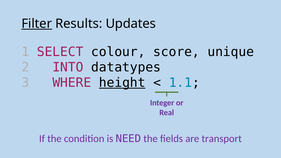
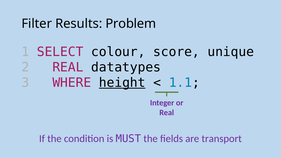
Filter underline: present -> none (37, 24)
Updates: Updates -> Problem (131, 24)
2 INTO: INTO -> REAL (68, 67)
NEED: NEED -> MUST (128, 139)
